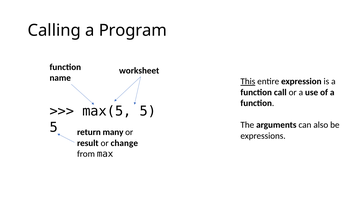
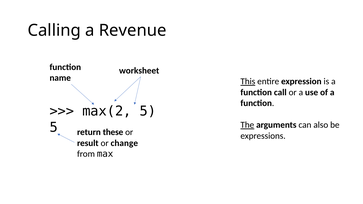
Program: Program -> Revenue (133, 30)
max(5: max(5 -> max(2 (107, 111)
The underline: none -> present (247, 125)
many: many -> these (113, 132)
